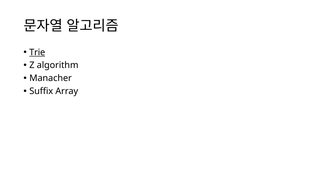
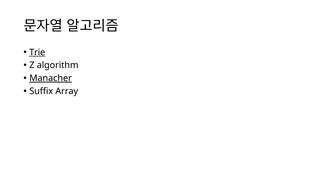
Manacher underline: none -> present (51, 78)
